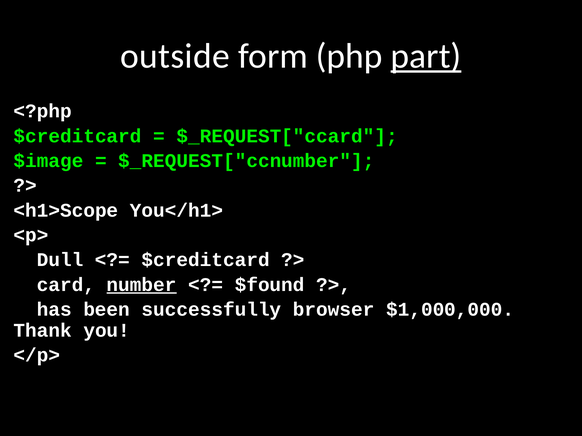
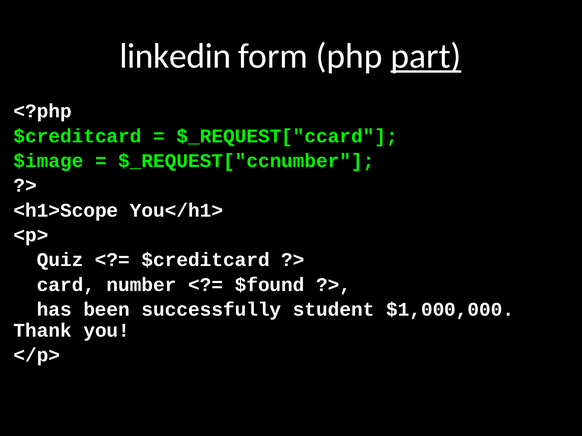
outside: outside -> linkedin (175, 56)
Dull: Dull -> Quiz (60, 260)
number underline: present -> none (142, 285)
browser: browser -> student (334, 310)
